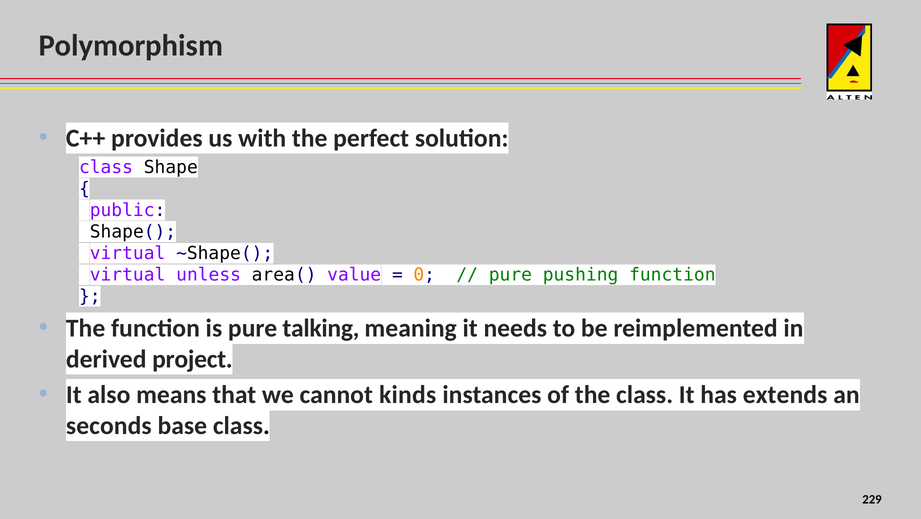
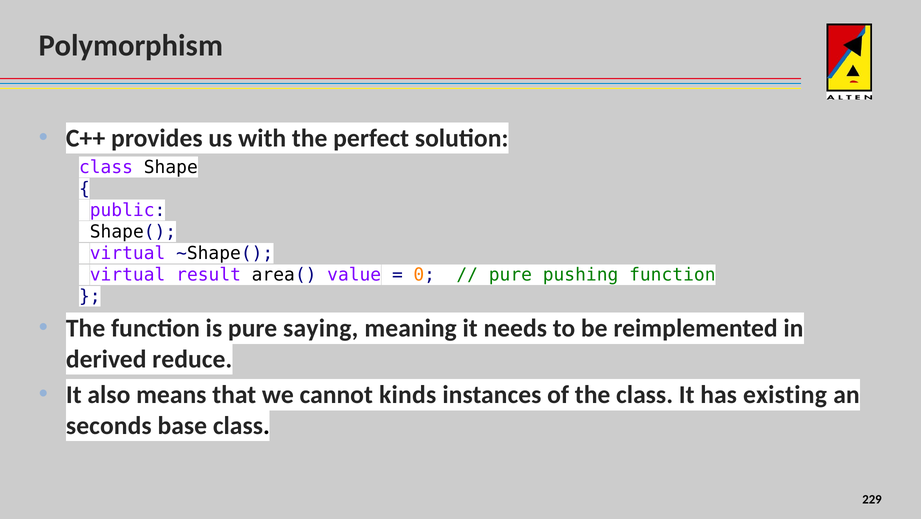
unless: unless -> result (209, 275)
talking: talking -> saying (321, 328)
project: project -> reduce (192, 359)
extends: extends -> existing (785, 395)
